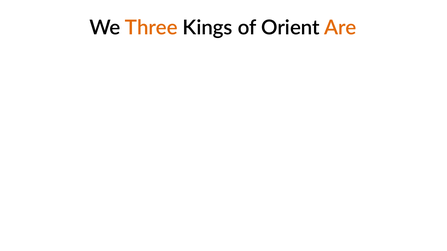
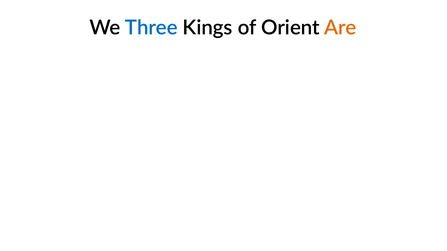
Three colour: orange -> blue (151, 28)
